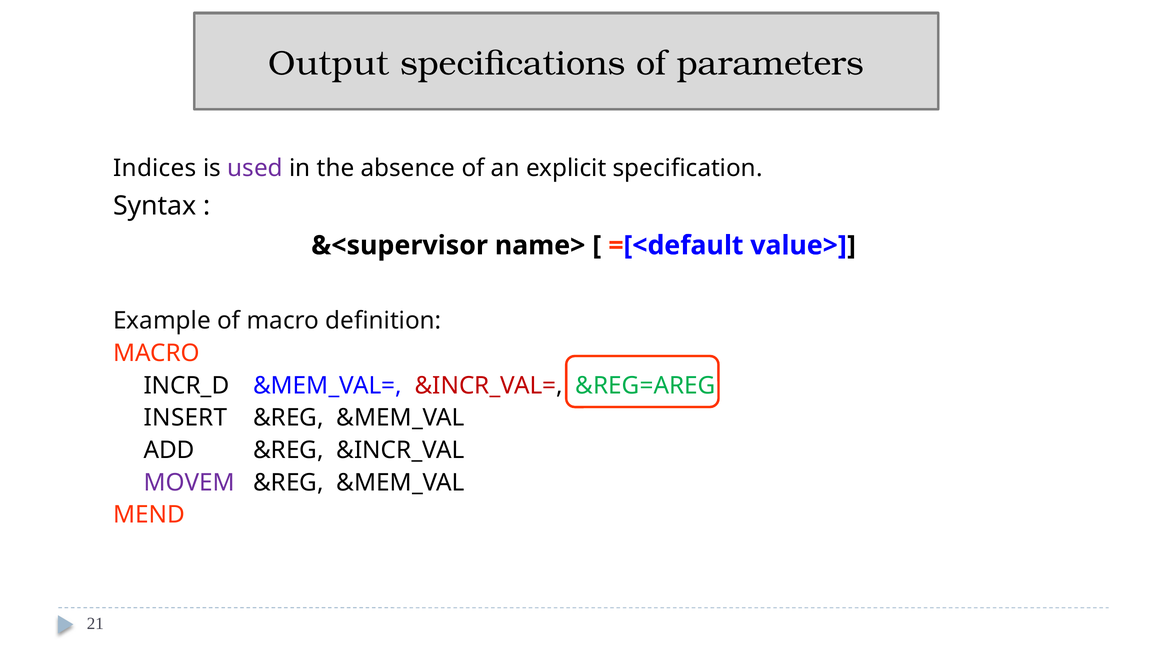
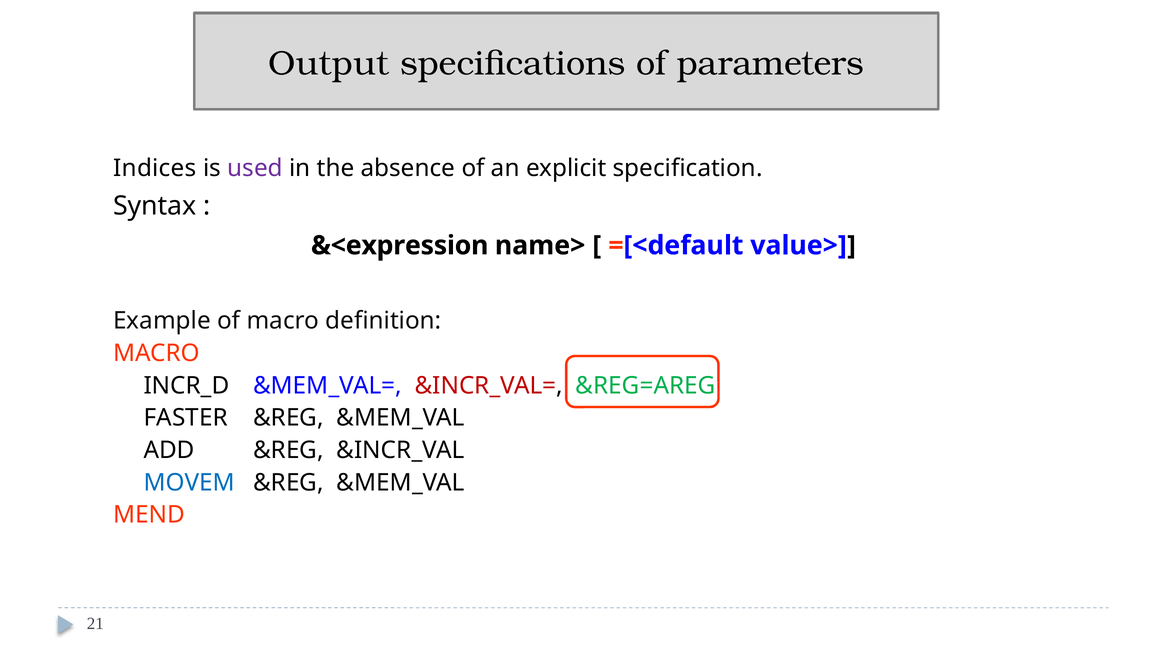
&<supervisor: &<supervisor -> &<expression (400, 246)
INSERT: INSERT -> FASTER (186, 418)
MOVEM colour: purple -> blue (189, 483)
